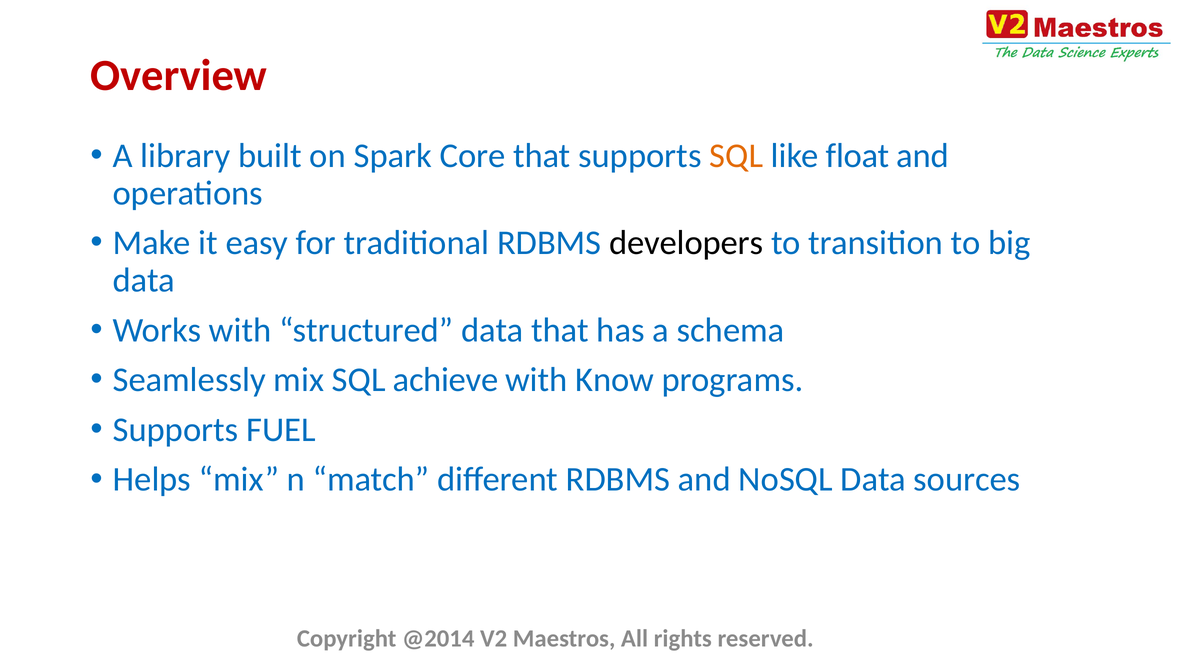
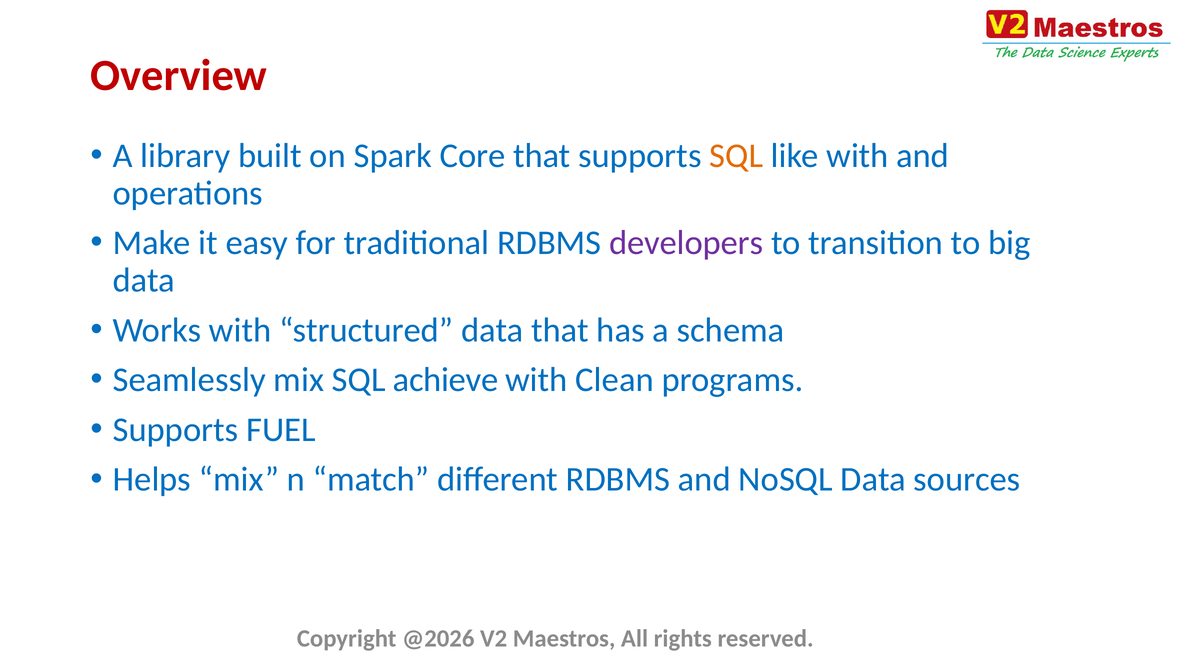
like float: float -> with (857, 156)
developers colour: black -> purple (686, 243)
Know: Know -> Clean (615, 380)
@2014: @2014 -> @2026 (438, 638)
